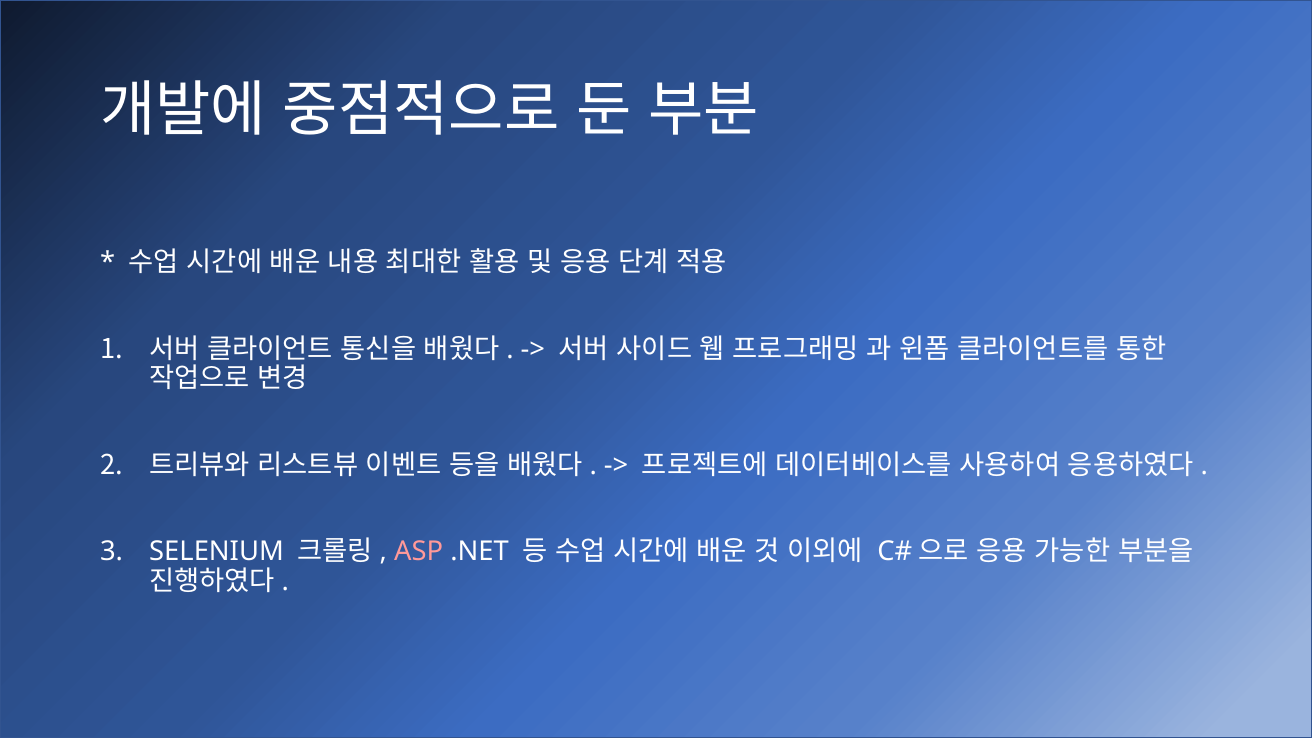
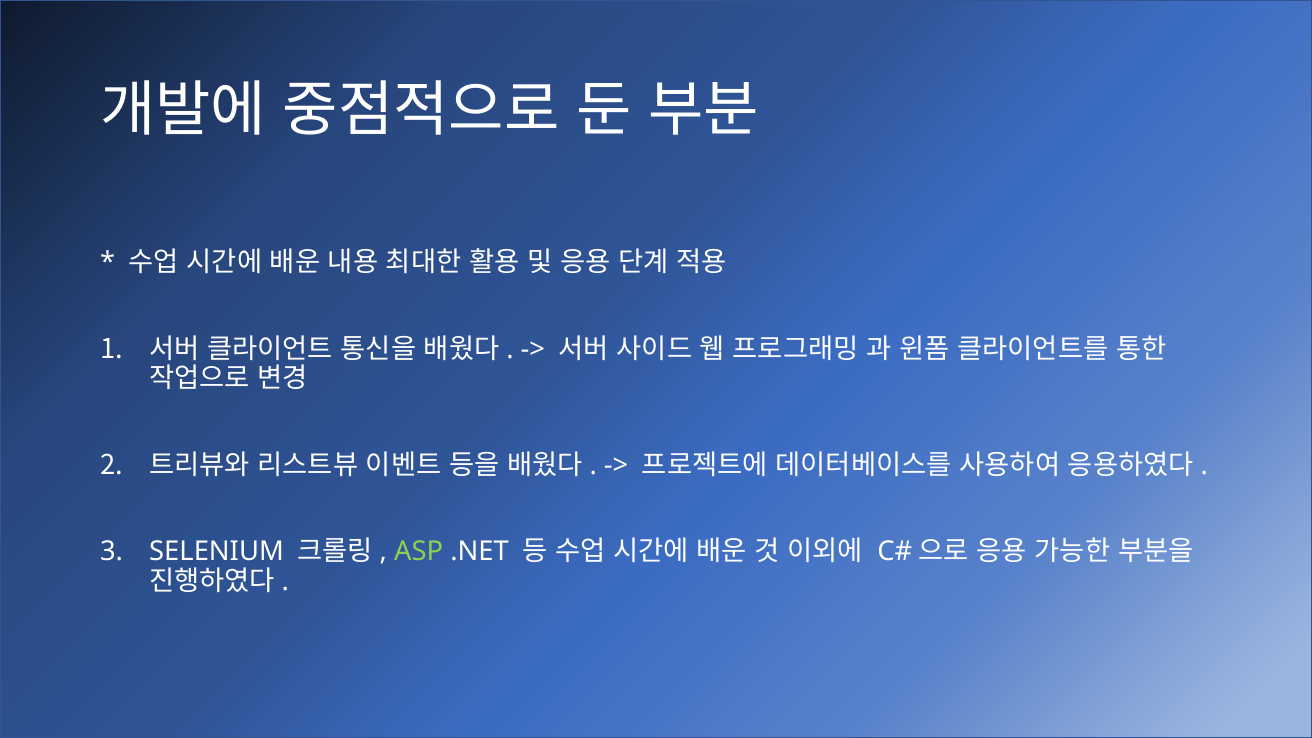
ASP colour: pink -> light green (419, 552)
